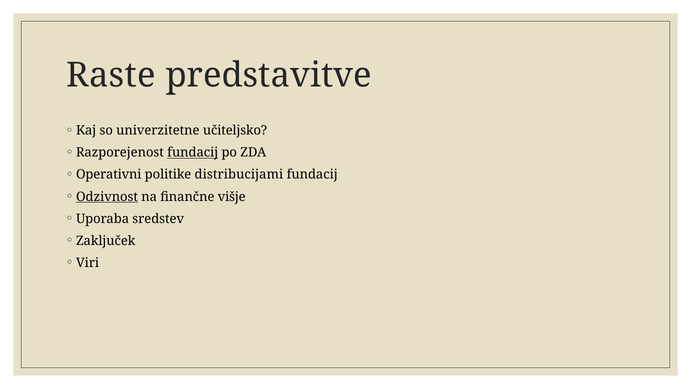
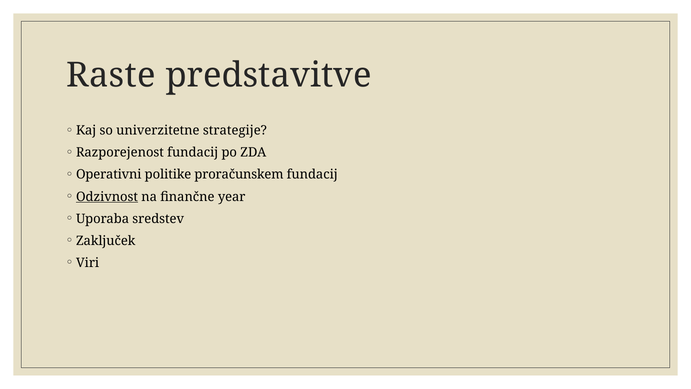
učiteljsko: učiteljsko -> strategije (235, 130)
fundacij underline: present -> none (193, 153)
distribucijami: distribucijami -> proračunskem (239, 175)
višje: višje -> year (232, 197)
